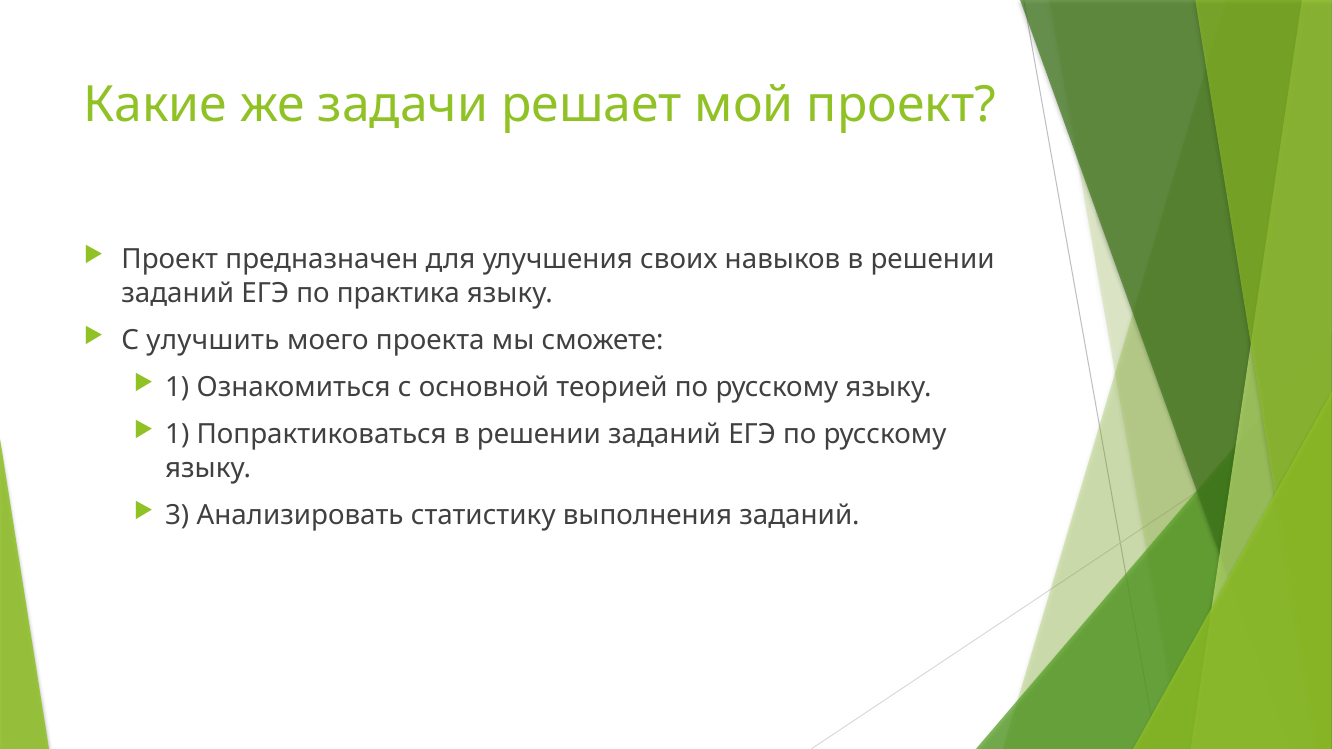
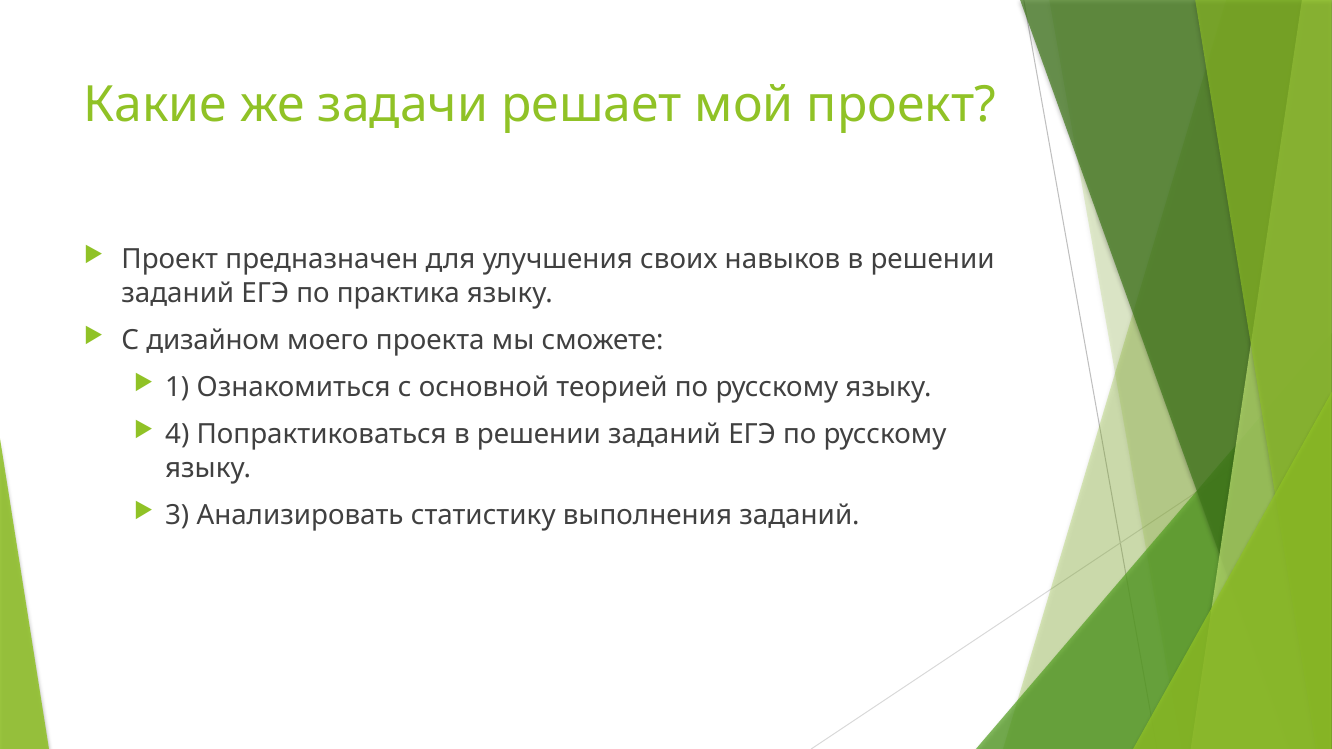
улучшить: улучшить -> дизайном (213, 340)
1: 1 -> 4 (177, 435)
